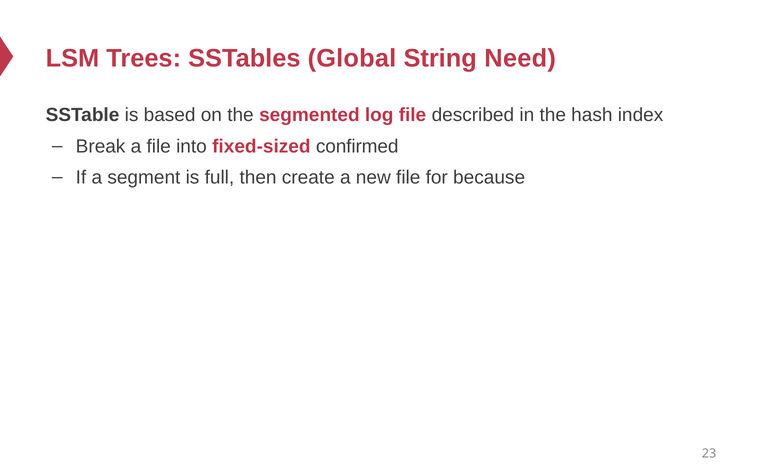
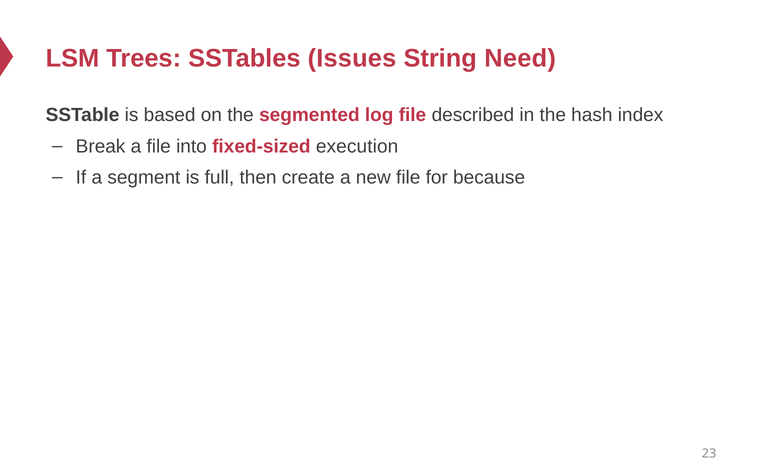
Global: Global -> Issues (352, 58)
confirmed: confirmed -> execution (357, 146)
